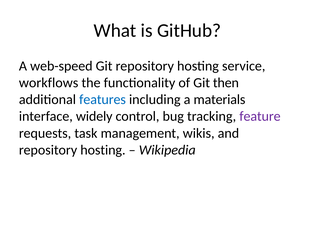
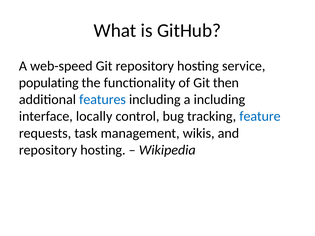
workflows: workflows -> populating (49, 83)
a materials: materials -> including (219, 100)
widely: widely -> locally (94, 116)
feature colour: purple -> blue (260, 116)
